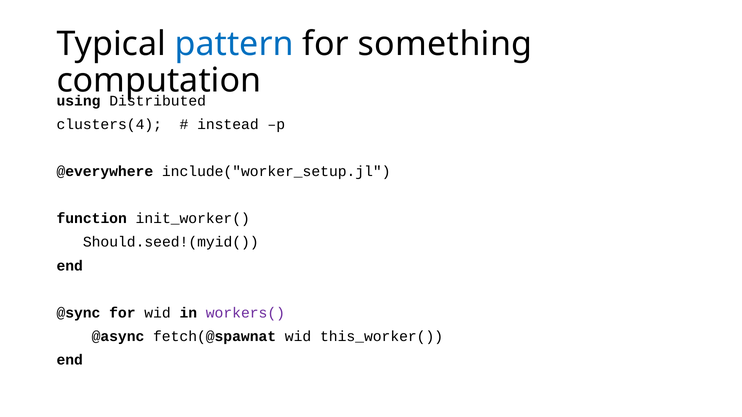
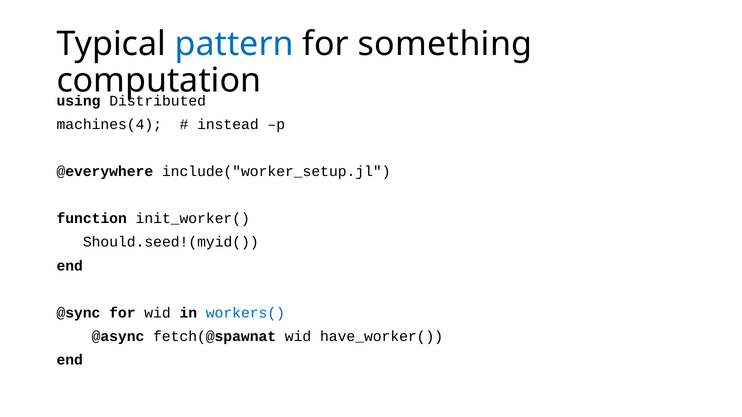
clusters(4: clusters(4 -> machines(4 (109, 124)
workers( colour: purple -> blue (245, 313)
this_worker(: this_worker( -> have_worker( (382, 337)
